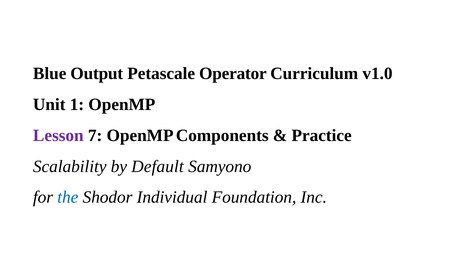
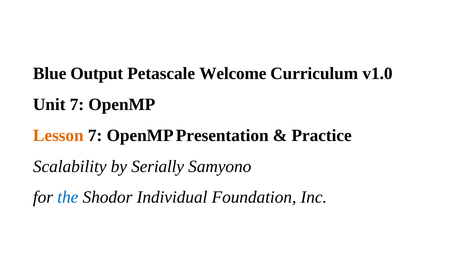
Operator: Operator -> Welcome (233, 73)
Unit 1: 1 -> 7 (77, 104)
Lesson colour: purple -> orange (58, 135)
Components: Components -> Presentation (222, 135)
Default: Default -> Serially (158, 166)
